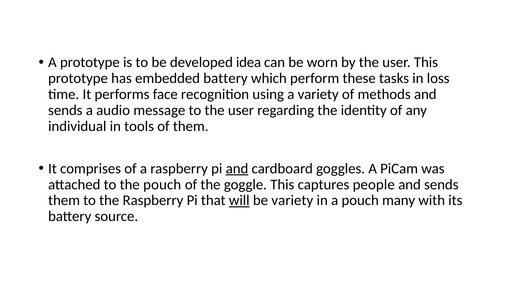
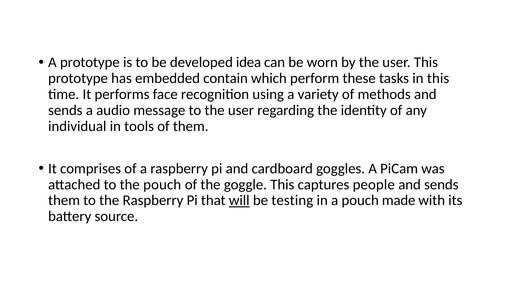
embedded battery: battery -> contain (226, 78)
in loss: loss -> this (438, 78)
and underline: present -> none (237, 169)
be variety: variety -> testing (292, 201)
many: many -> made (399, 201)
